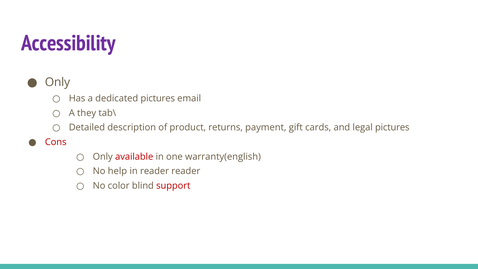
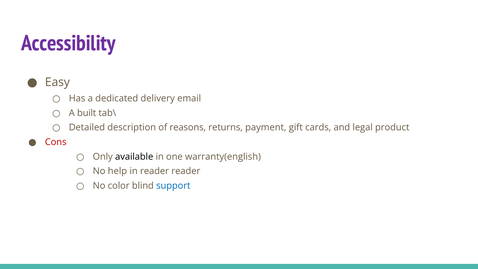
Only: Only -> Easy (57, 82)
dedicated pictures: pictures -> delivery (158, 98)
they: they -> built (87, 113)
product: product -> reasons (188, 128)
legal pictures: pictures -> product (392, 128)
available colour: red -> black (134, 157)
support colour: red -> blue (173, 186)
